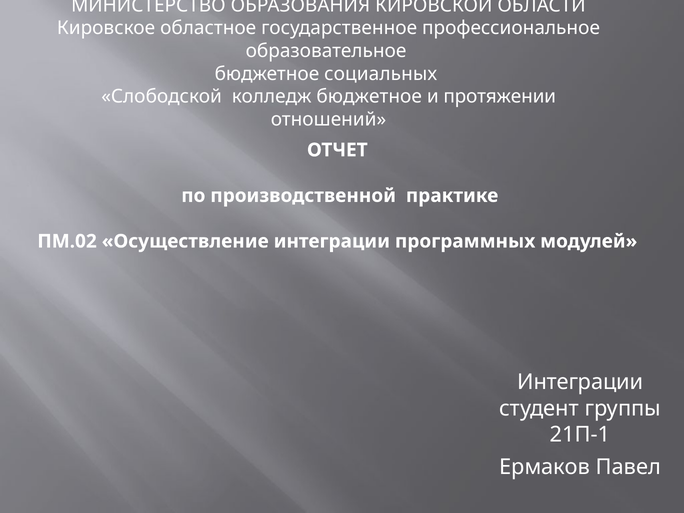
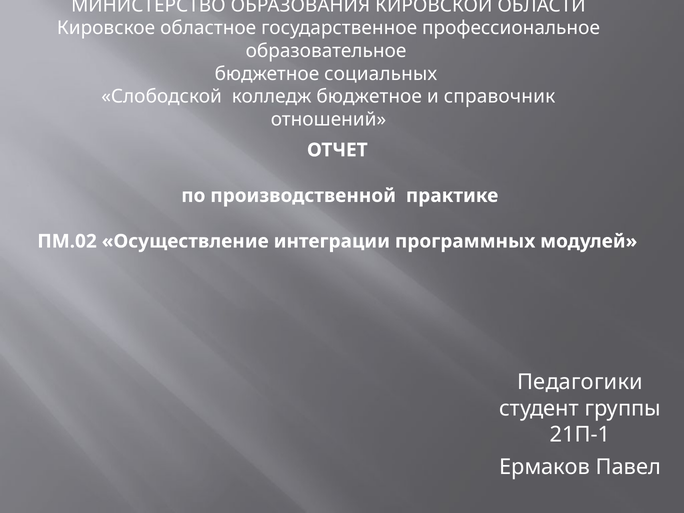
протяжении: протяжении -> справочник (500, 97)
Интеграции: Интеграции -> Педагогики (580, 382)
